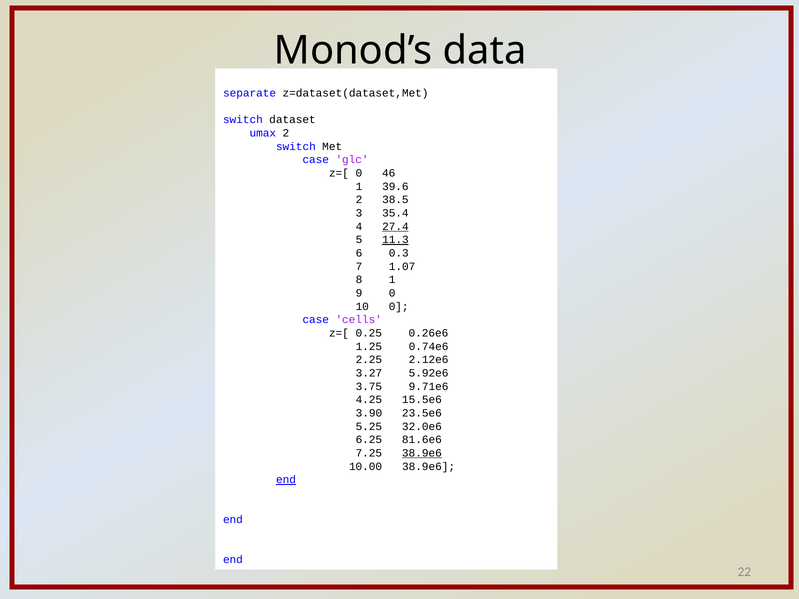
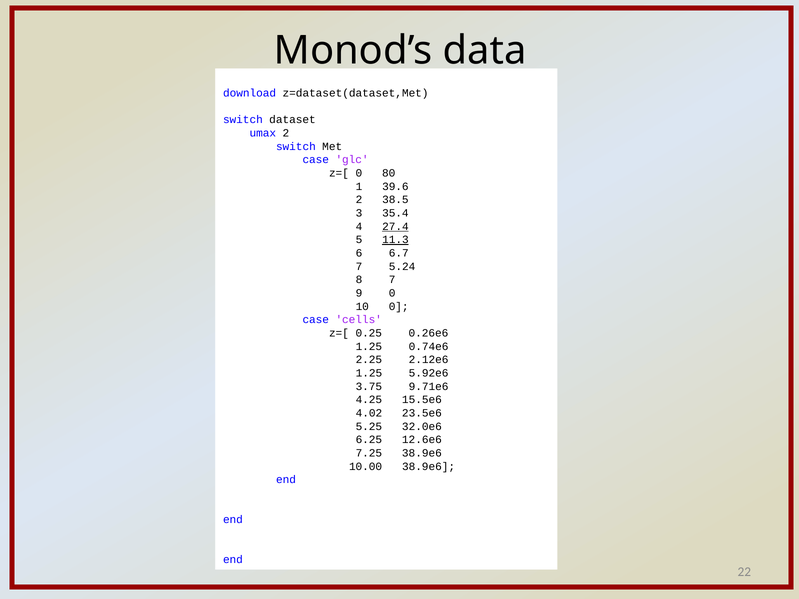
separate: separate -> download (250, 93)
46: 46 -> 80 (389, 173)
0.3: 0.3 -> 6.7 (399, 253)
1.07: 1.07 -> 5.24 (402, 267)
8 1: 1 -> 7 (392, 280)
3.27: 3.27 -> 1.25 (369, 373)
3.90: 3.90 -> 4.02 (369, 413)
81.6e6: 81.6e6 -> 12.6e6 (422, 440)
38.9e6 underline: present -> none (422, 453)
end underline: present -> none (286, 480)
